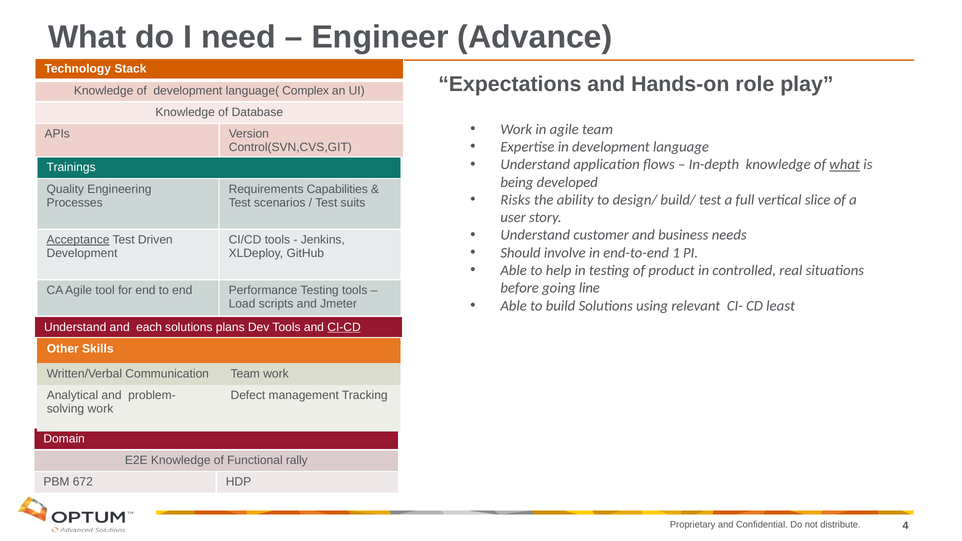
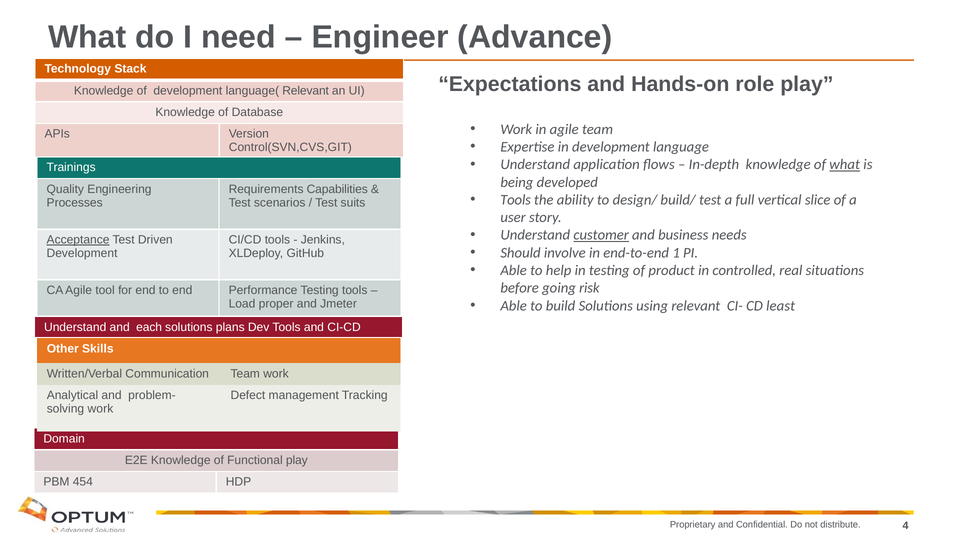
language( Complex: Complex -> Relevant (306, 91)
Risks: Risks -> Tools (516, 200)
customer underline: none -> present (601, 235)
line: line -> risk (589, 288)
scripts: scripts -> proper (276, 304)
CI-CD underline: present -> none (344, 327)
Functional rally: rally -> play (297, 460)
672: 672 -> 454 (83, 482)
